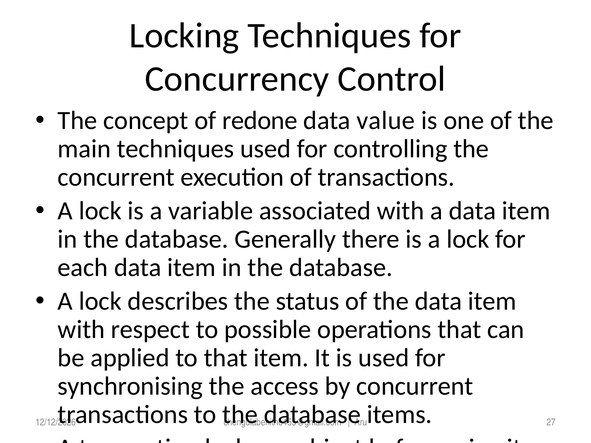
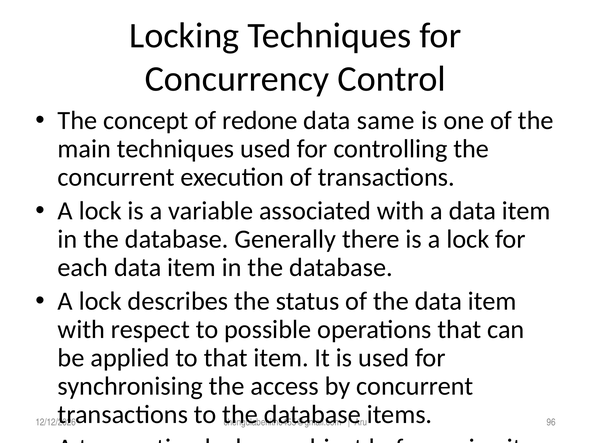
value: value -> same (386, 120)
27: 27 -> 96 (551, 422)
